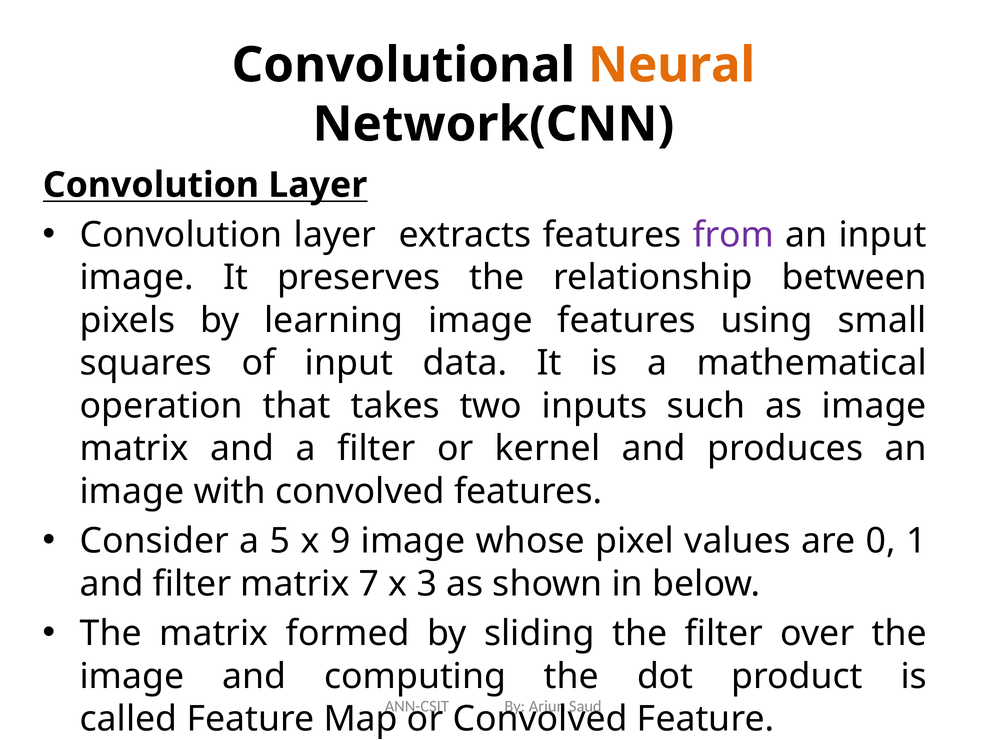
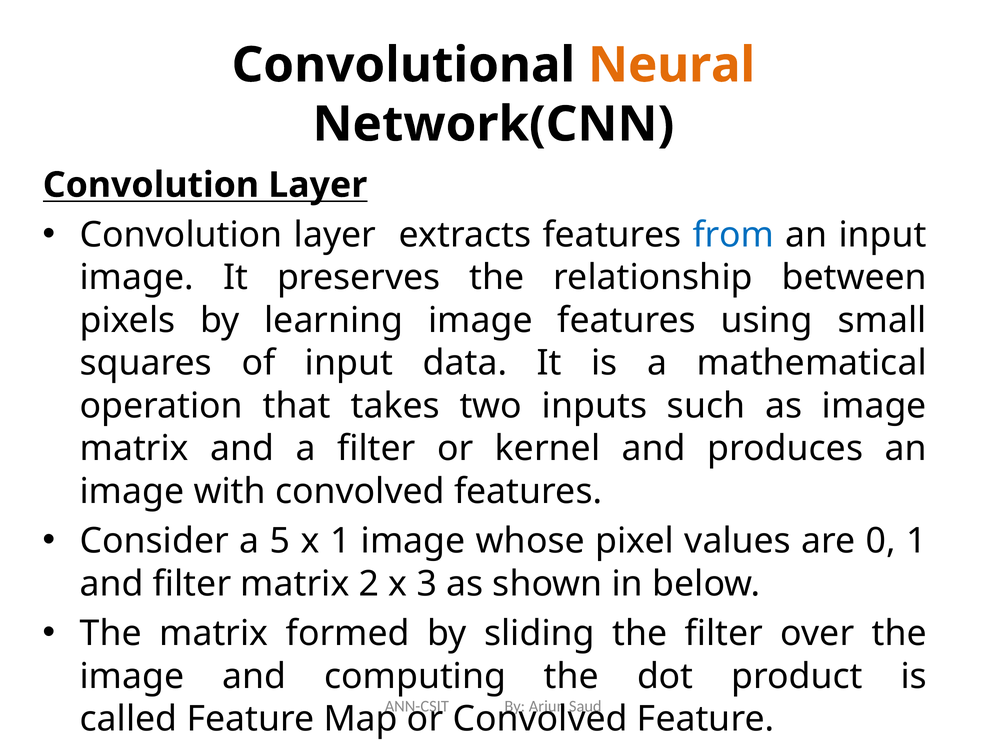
from colour: purple -> blue (733, 235)
x 9: 9 -> 1 (340, 541)
7: 7 -> 2 (369, 584)
